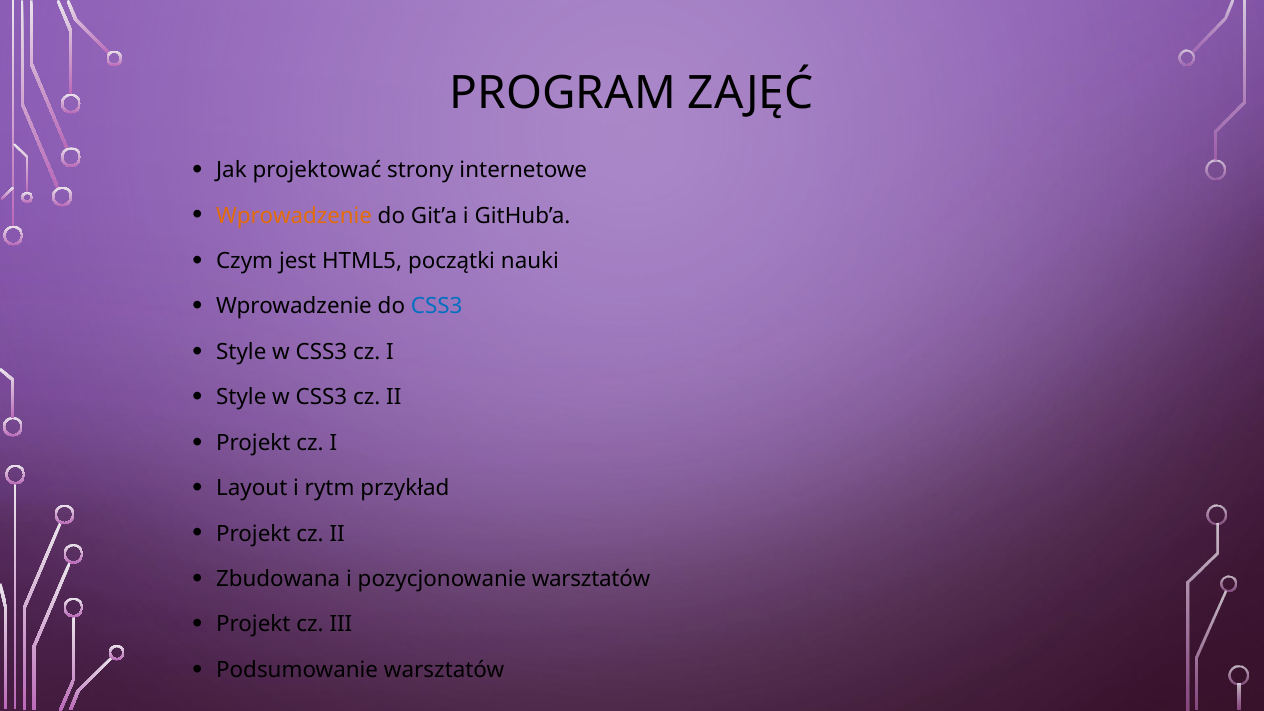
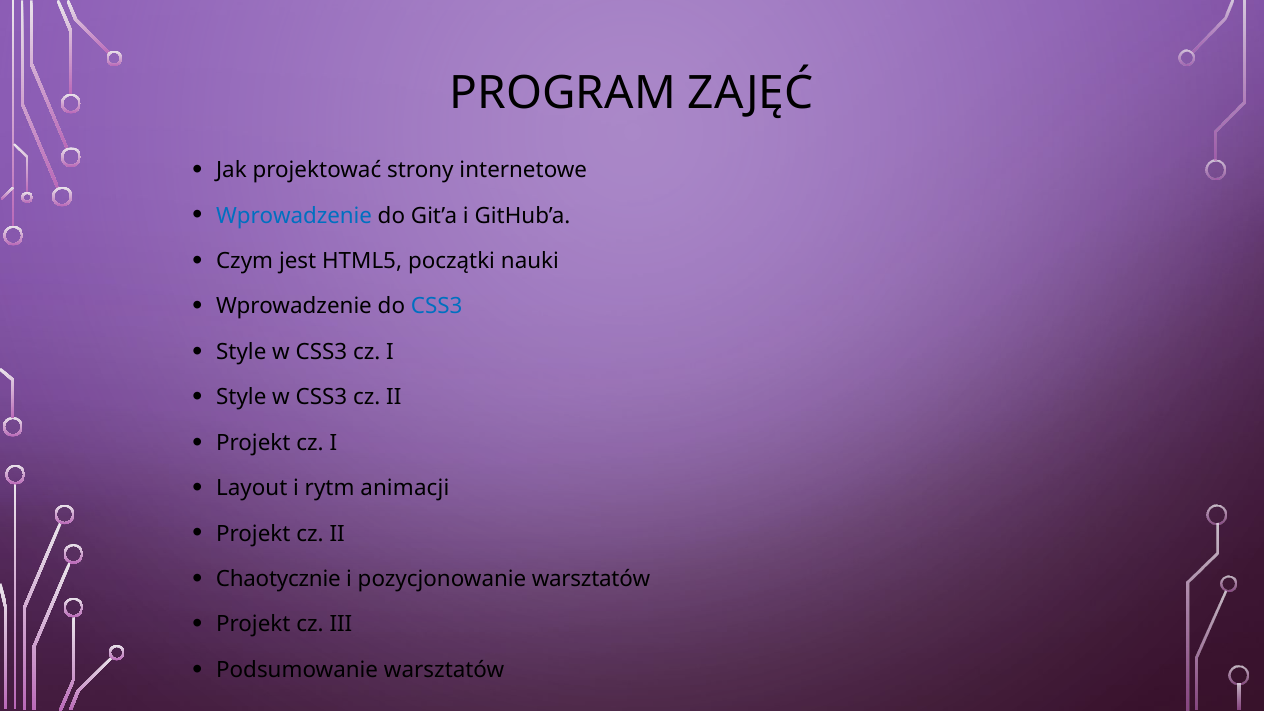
Wprowadzenie colour: orange -> blue (294, 216)
przykład: przykład -> animacji (405, 488)
Zbudowana: Zbudowana -> Chaotycznie (278, 579)
